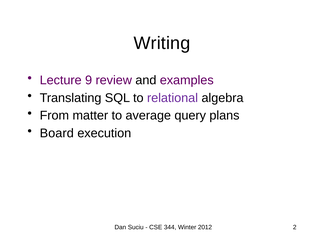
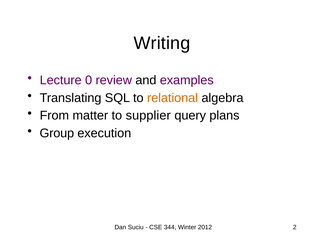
9: 9 -> 0 (89, 80)
relational colour: purple -> orange (173, 98)
average: average -> supplier (148, 116)
Board: Board -> Group (57, 133)
